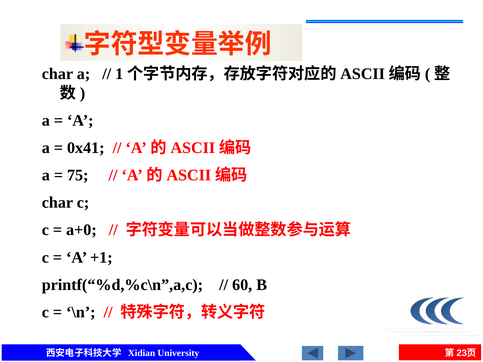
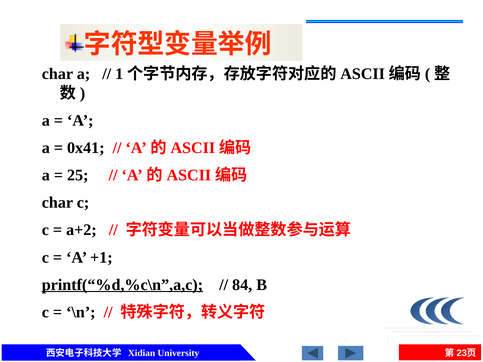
75: 75 -> 25 (78, 175)
a+0: a+0 -> a+2 (81, 230)
printf(“%d,%c\n”,a,c underline: none -> present (122, 285)
60: 60 -> 84 (242, 285)
